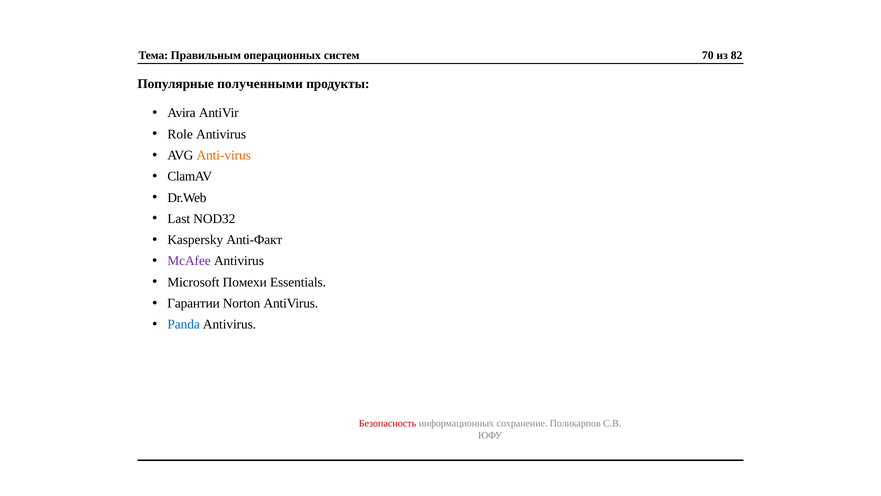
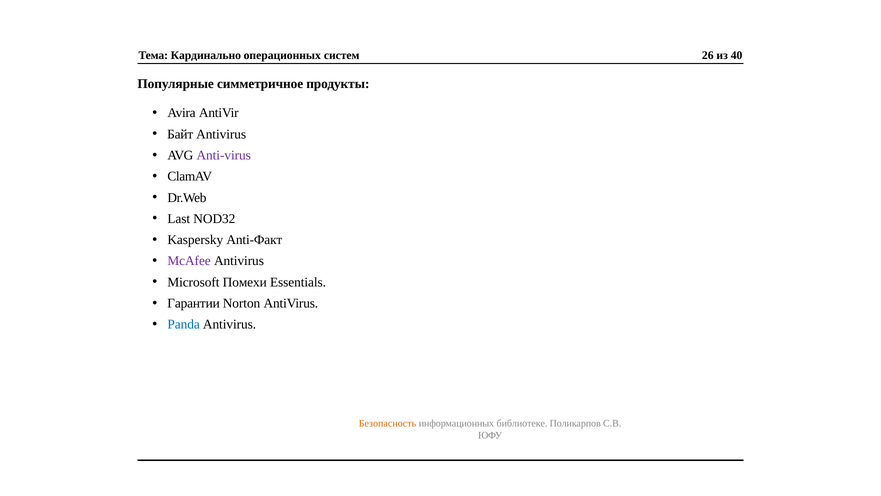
Правильным: Правильным -> Кардинально (206, 55)
70: 70 -> 26 (708, 55)
82: 82 -> 40 (737, 55)
полученными: полученными -> симметричное (260, 84)
Role: Role -> Байт (180, 134)
Anti-virus colour: orange -> purple (224, 155)
Безопасность colour: red -> orange (388, 423)
сохранение: сохранение -> библиотеке (522, 423)
